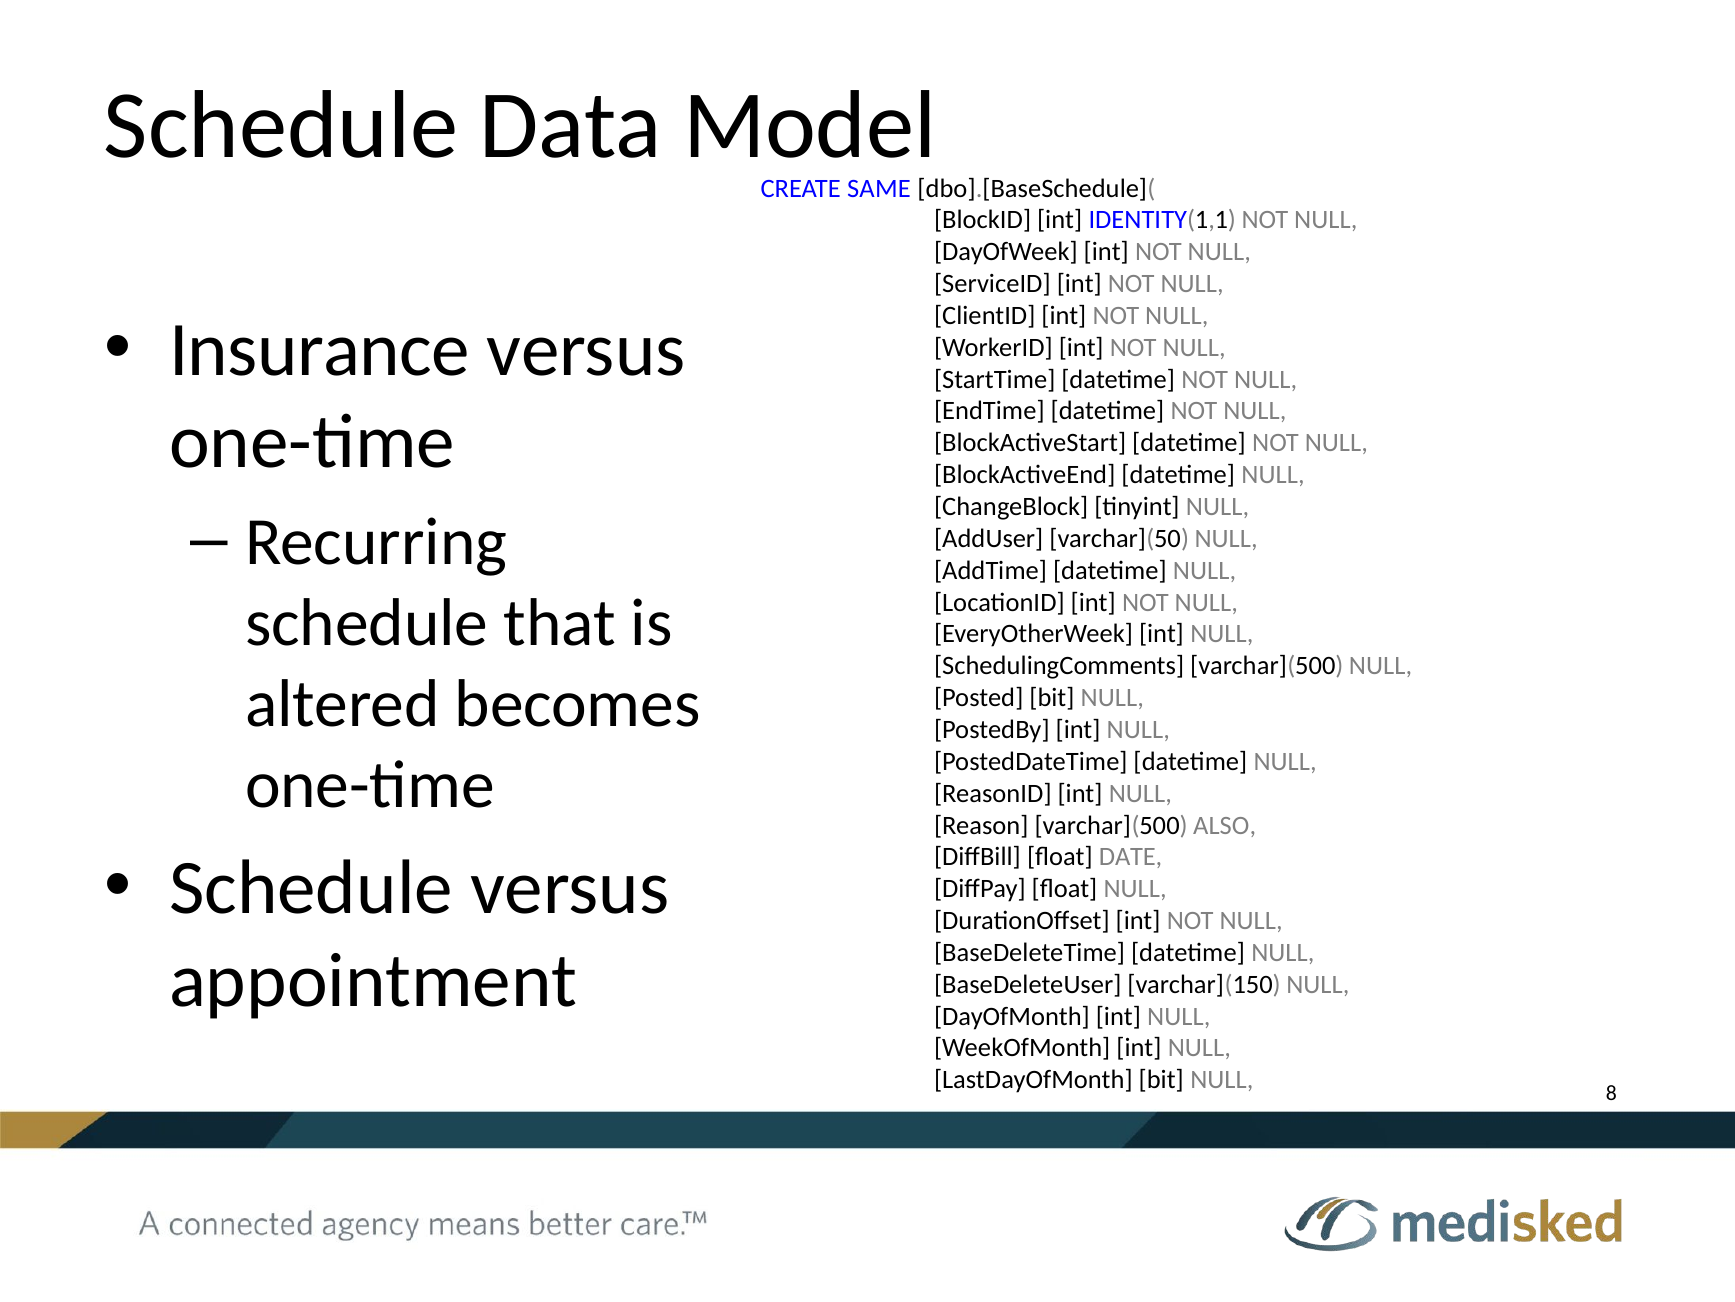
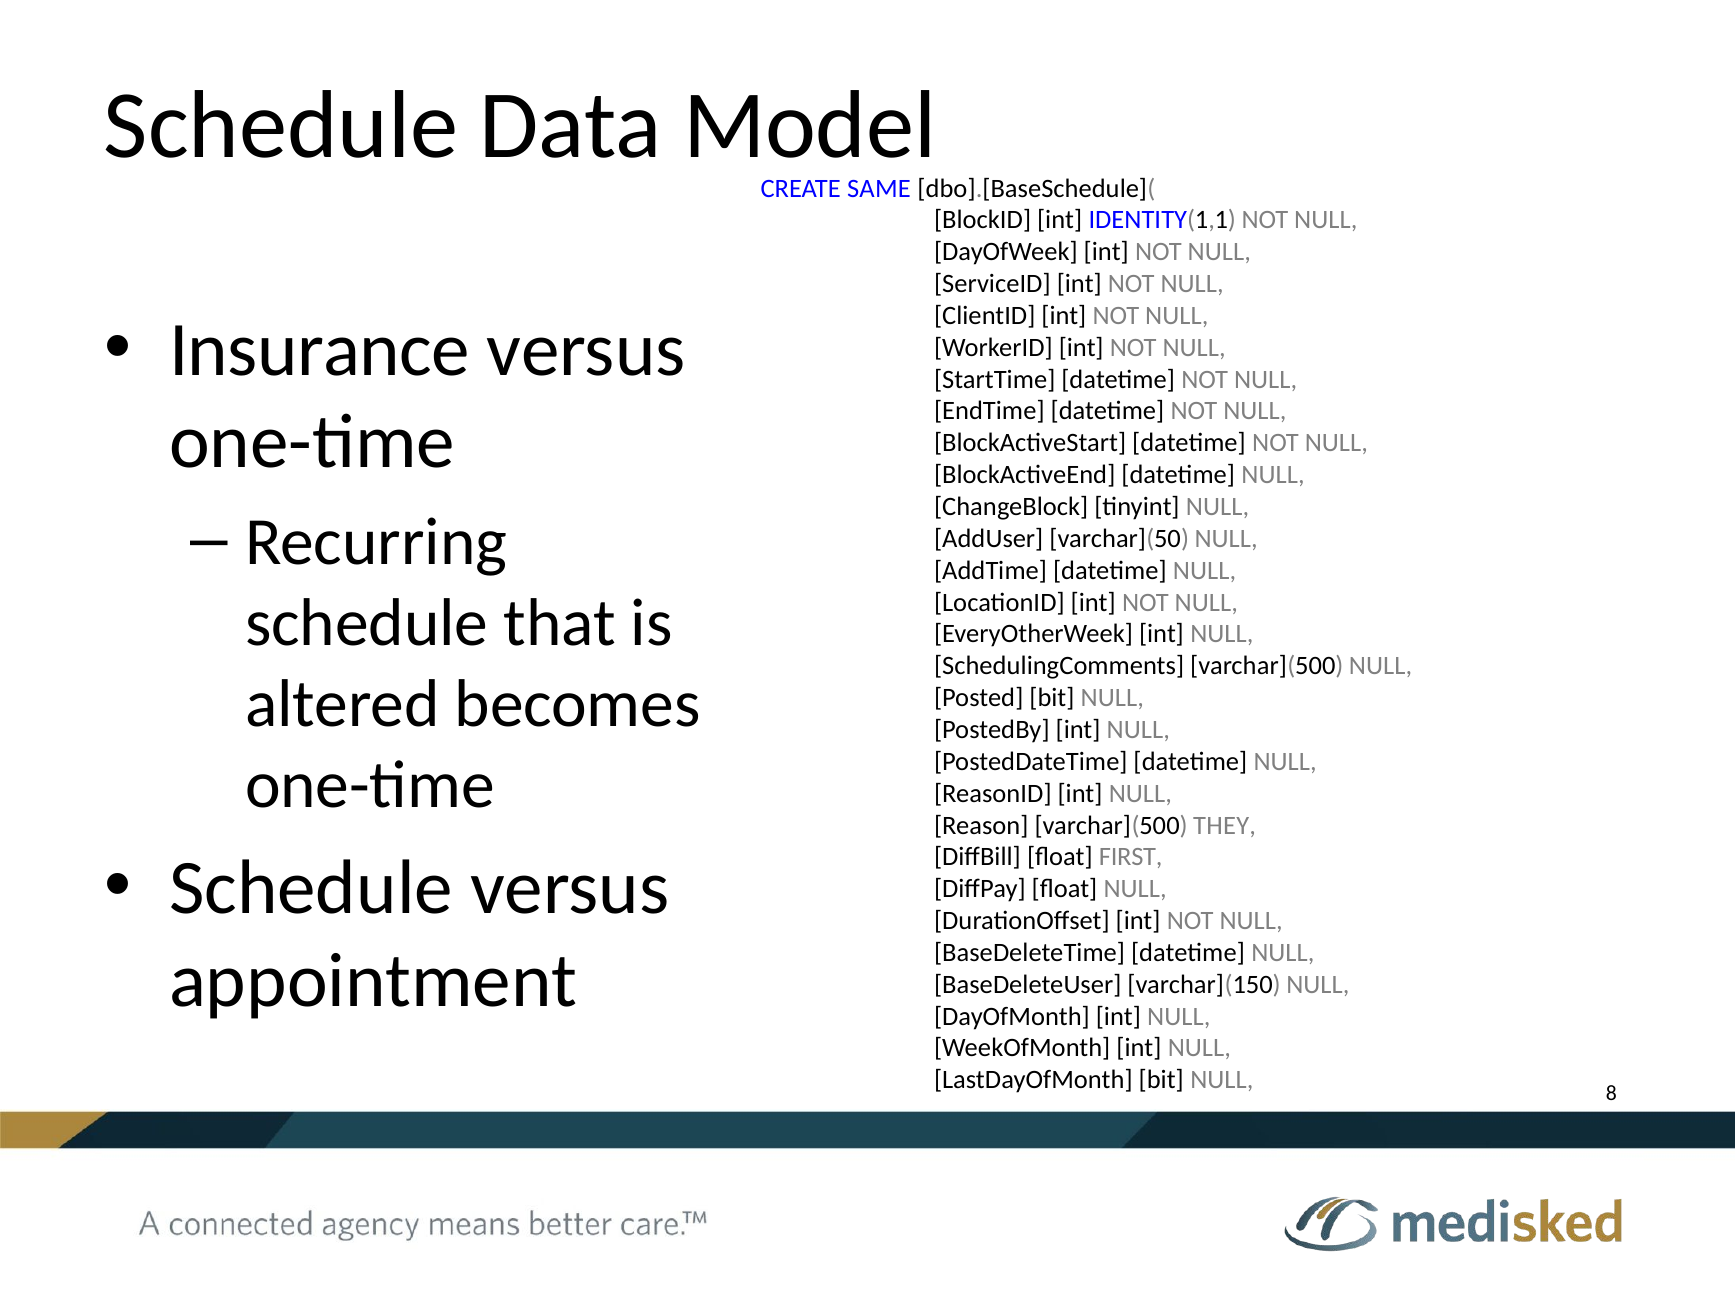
ALSO: ALSO -> THEY (1225, 825)
DATE: DATE -> FIRST (1131, 857)
